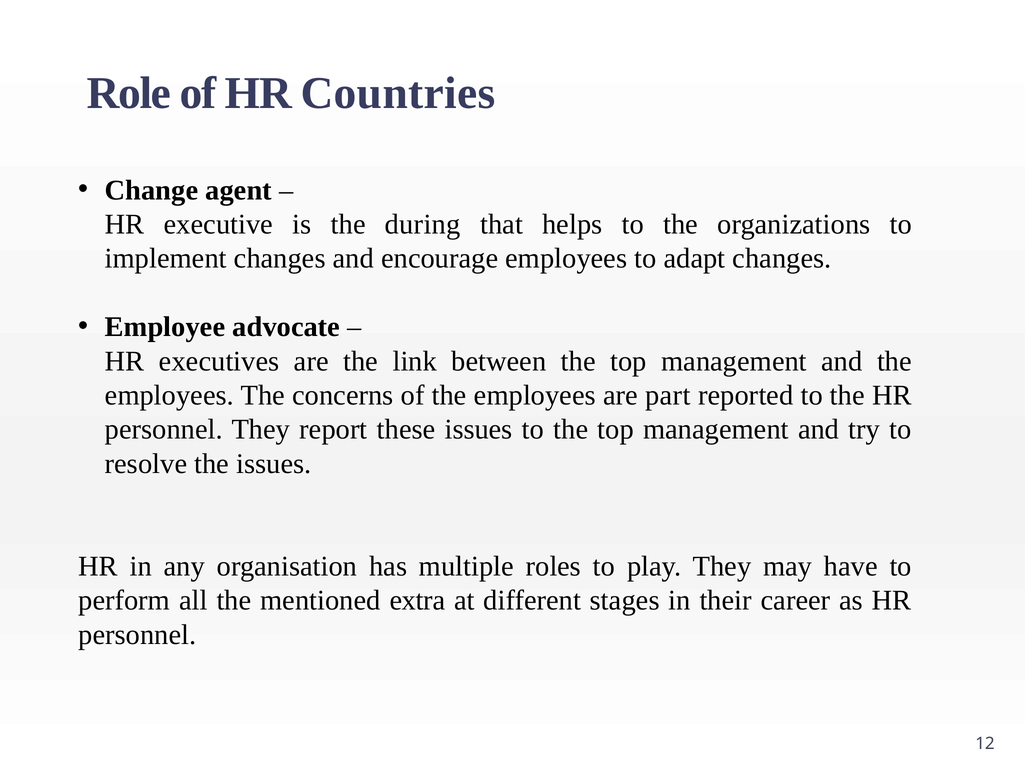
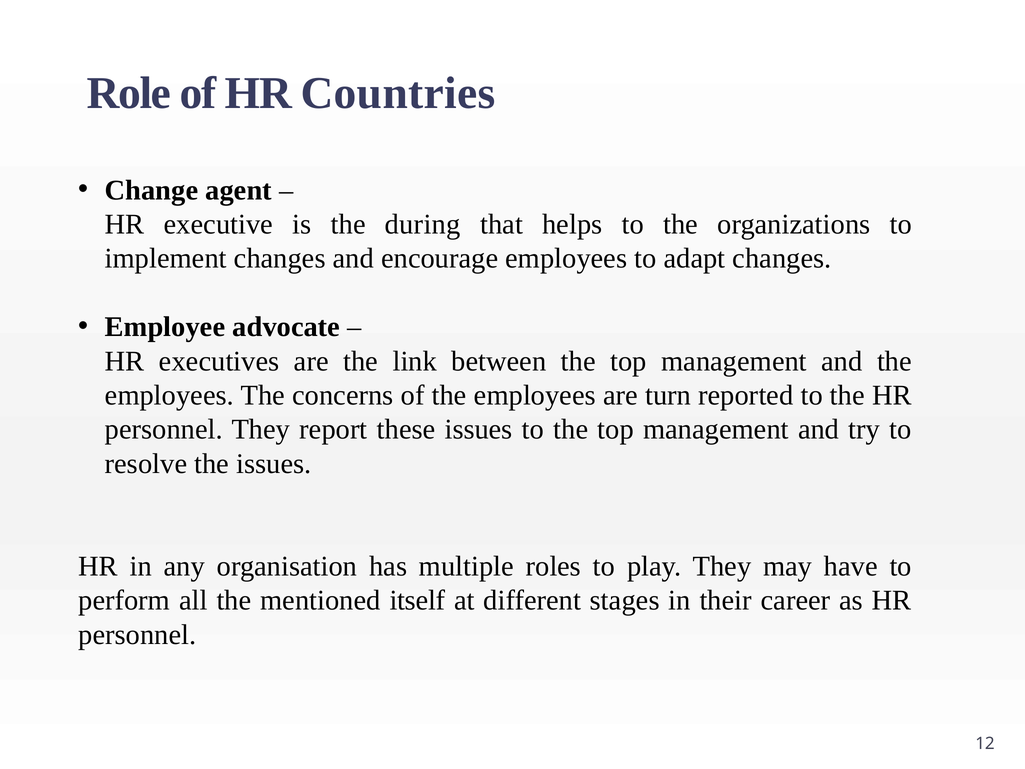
part: part -> turn (668, 395)
extra: extra -> itself (417, 600)
